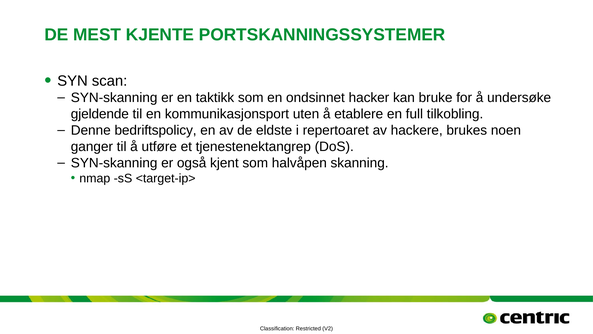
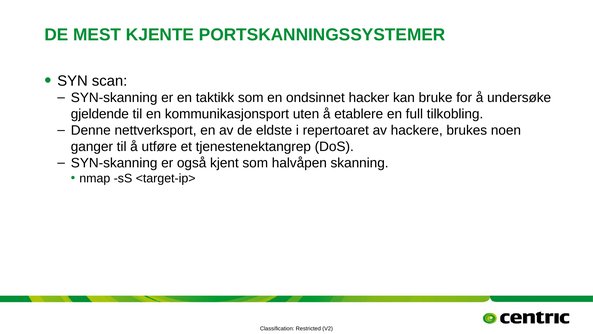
bedriftspolicy: bedriftspolicy -> nettverksport (156, 130)
